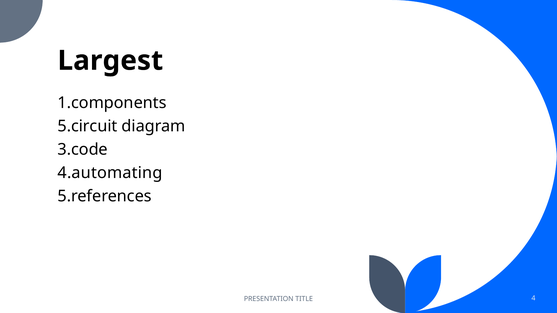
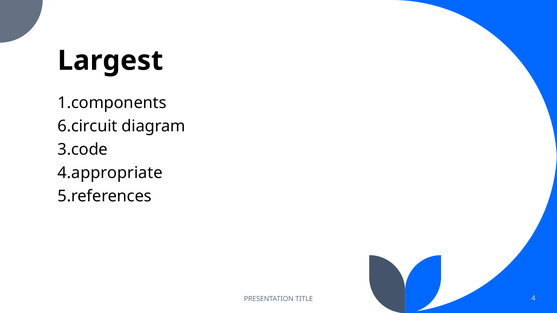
5.circuit: 5.circuit -> 6.circuit (87, 126)
4.automating: 4.automating -> 4.appropriate (110, 173)
